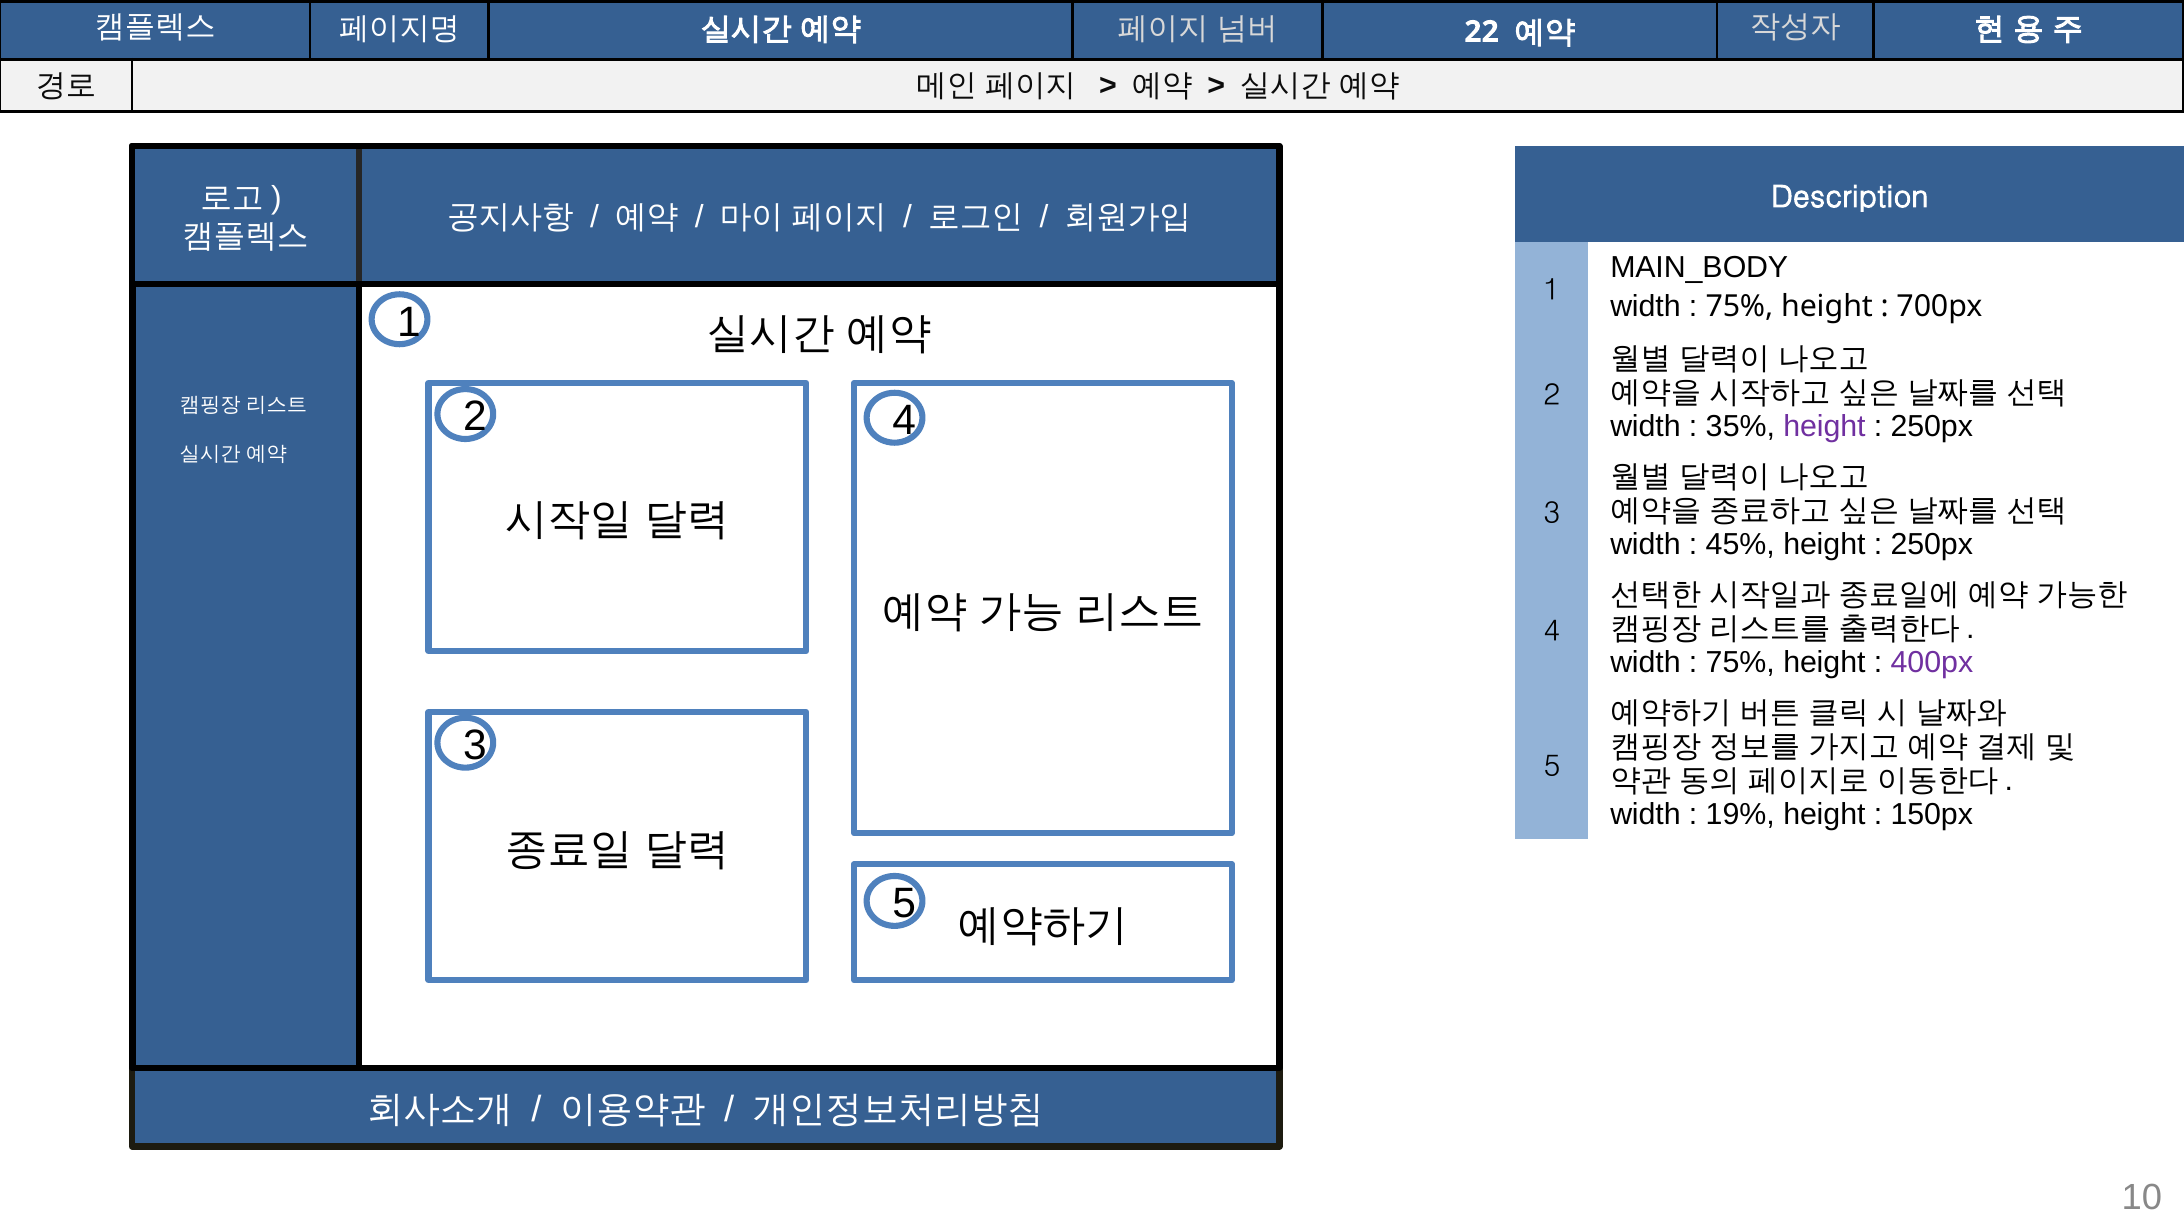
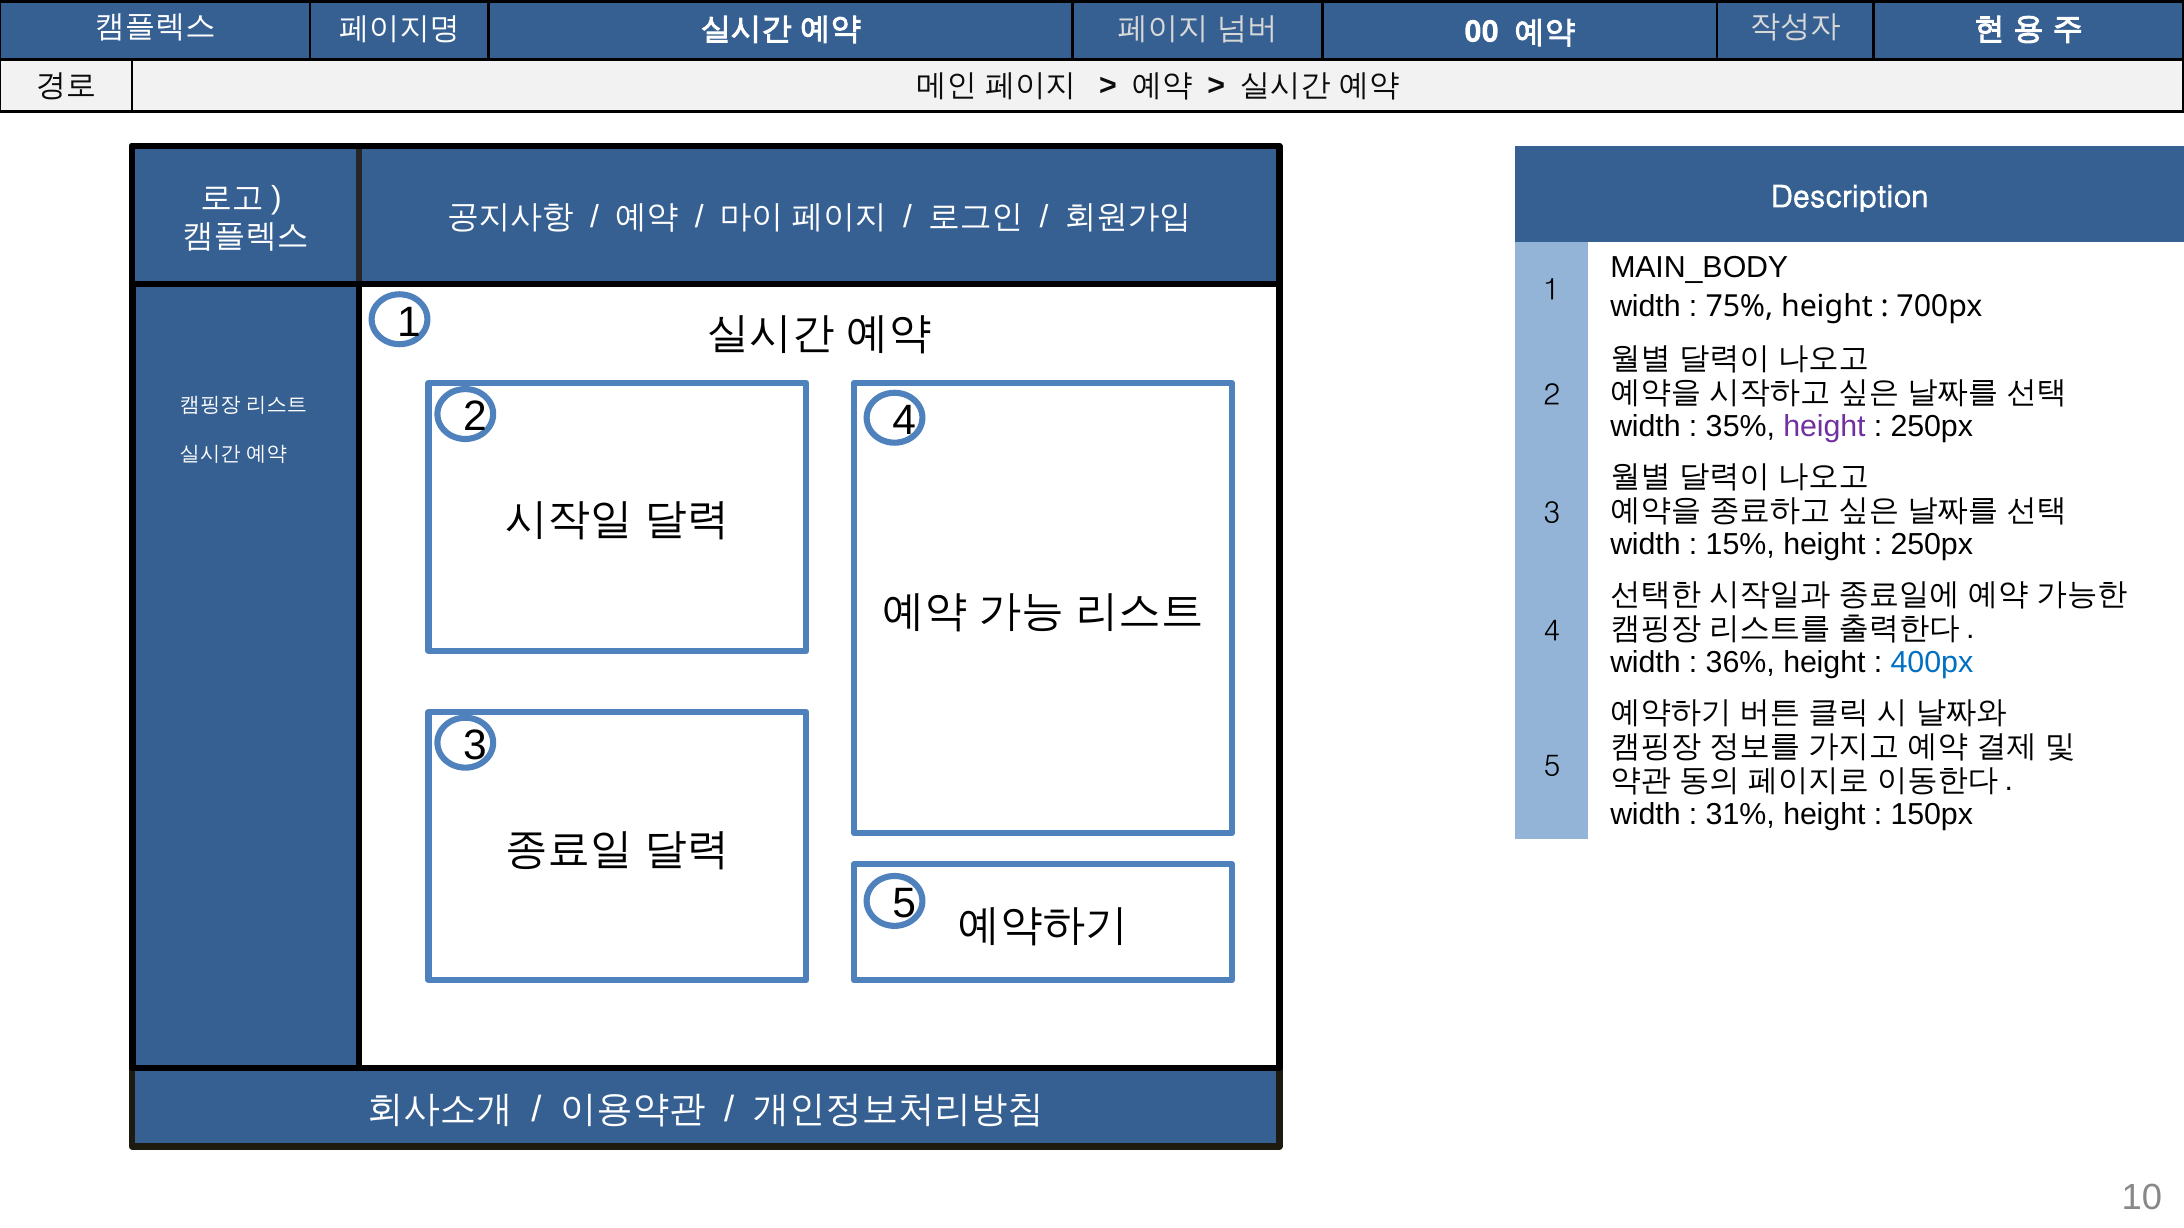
22: 22 -> 00 (1482, 32)
45%: 45% -> 15% (1740, 545)
75%: 75% -> 36% (1740, 663)
400px colour: purple -> blue (1932, 663)
19%: 19% -> 31% (1740, 815)
